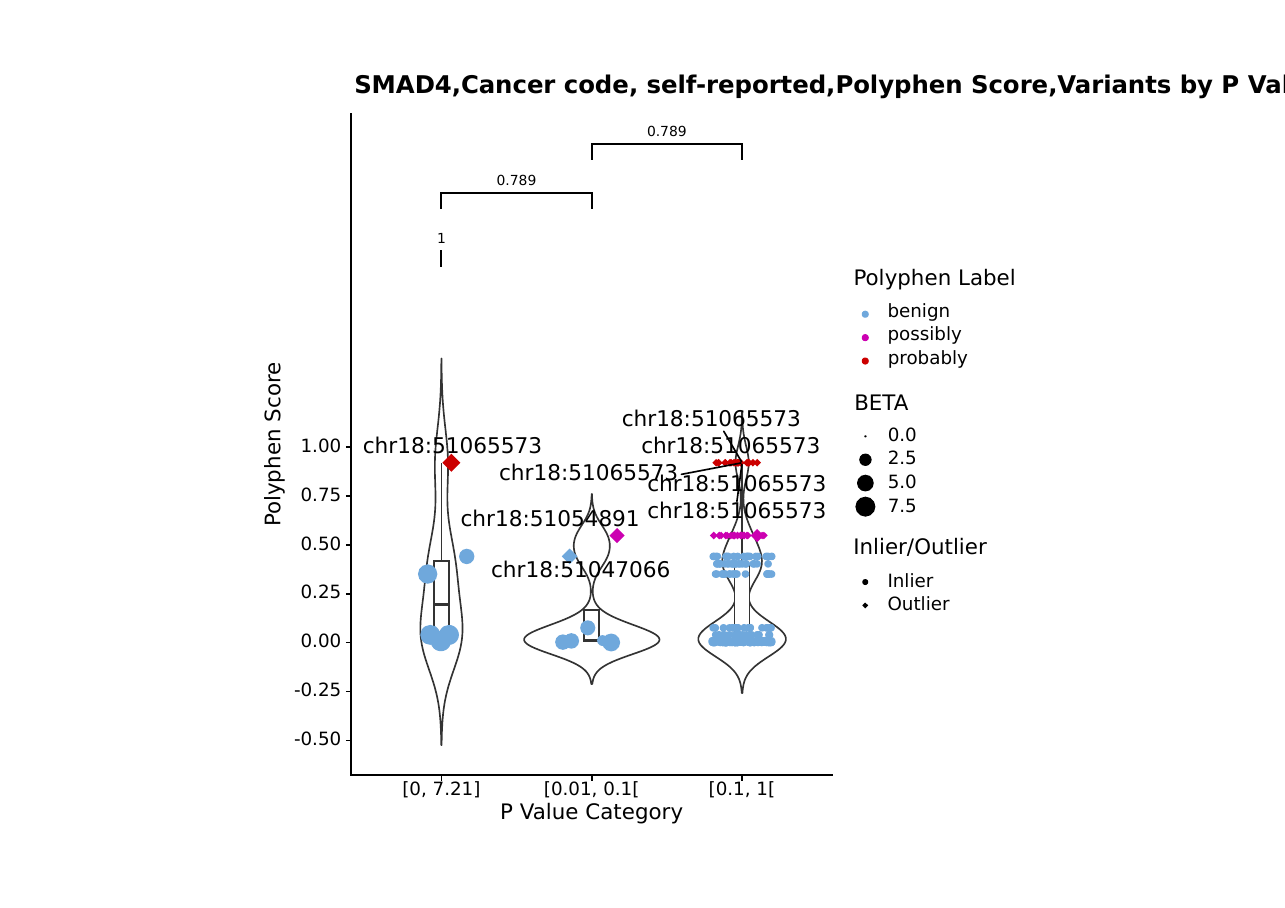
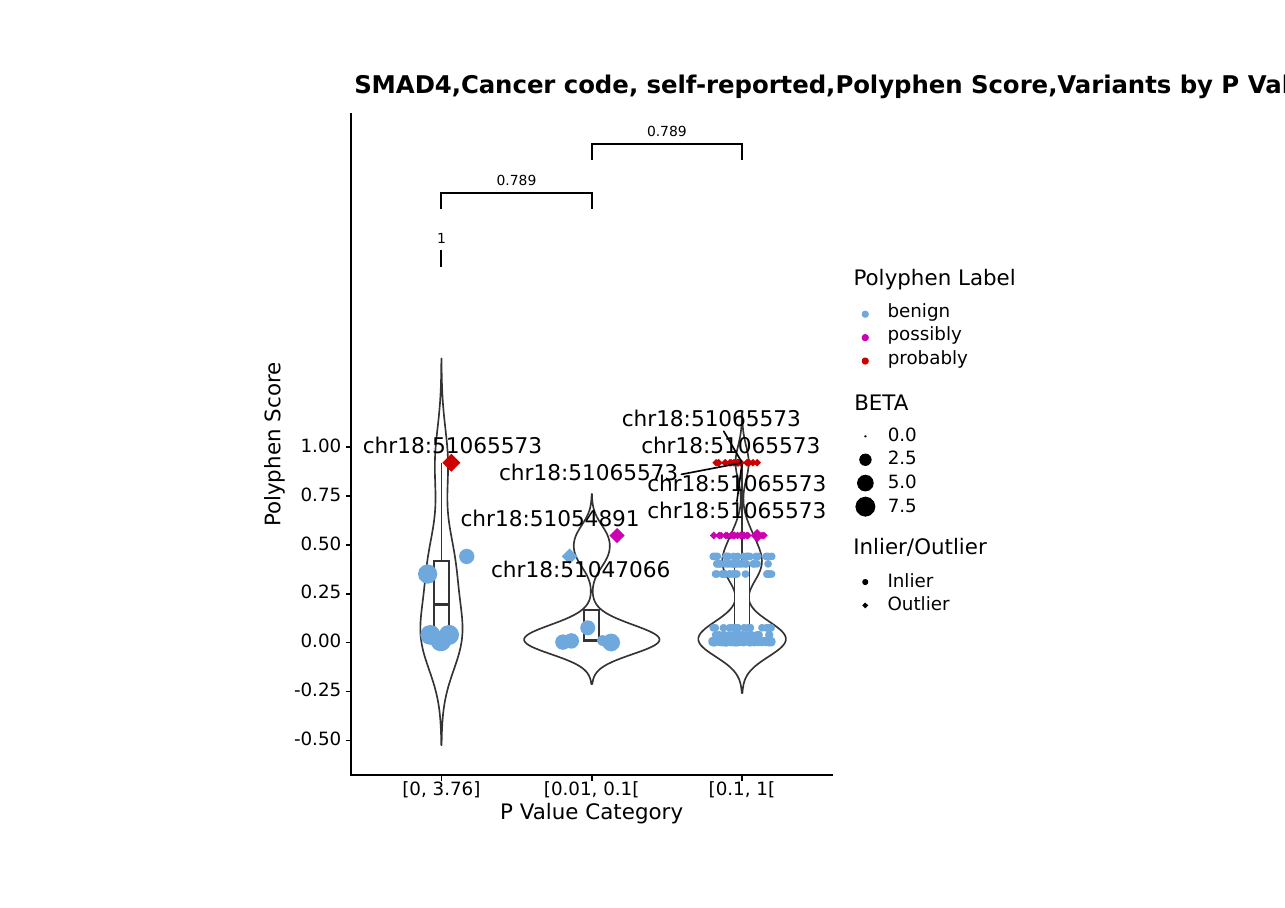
7.21: 7.21 -> 3.76 (457, 790)
